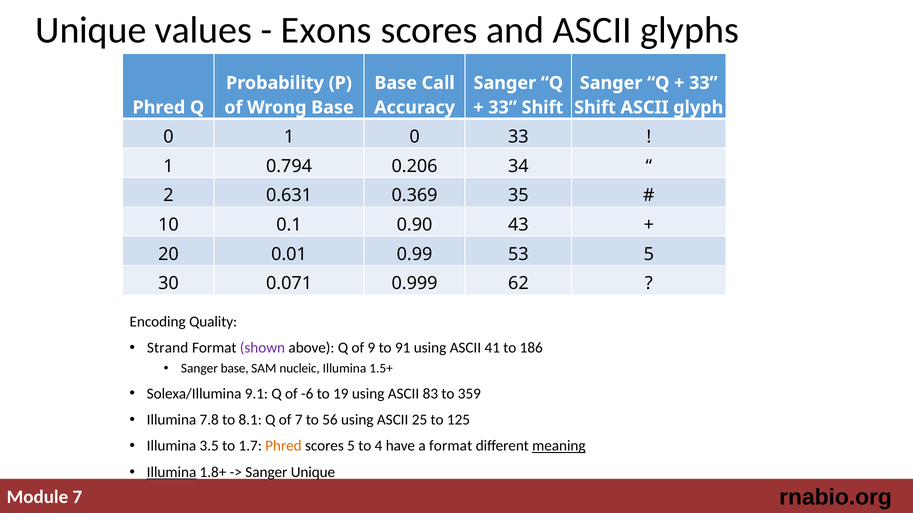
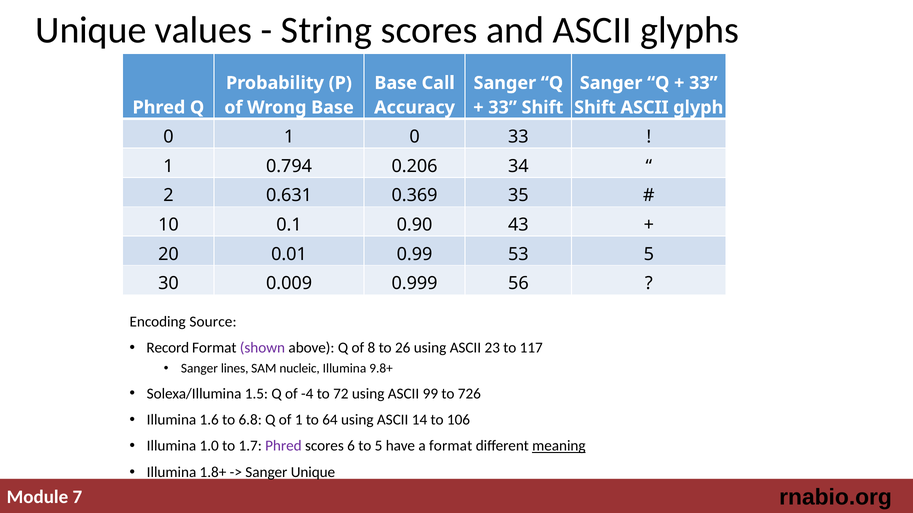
Exons: Exons -> String (326, 30)
0.071: 0.071 -> 0.009 (289, 284)
62: 62 -> 56 (518, 284)
Quality: Quality -> Source (213, 322)
Strand: Strand -> Record (168, 348)
9: 9 -> 8 (371, 348)
91: 91 -> 26 (403, 348)
41: 41 -> 23 (492, 348)
186: 186 -> 117 (531, 348)
Sanger base: base -> lines (235, 369)
1.5+: 1.5+ -> 9.8+ (381, 369)
9.1: 9.1 -> 1.5 (256, 394)
-6: -6 -> -4 (307, 394)
19: 19 -> 72 (341, 394)
83: 83 -> 99 (430, 394)
359: 359 -> 726 (469, 394)
7.8: 7.8 -> 1.6 (209, 420)
8.1: 8.1 -> 6.8 (250, 420)
of 7: 7 -> 1 (299, 420)
56: 56 -> 64 (330, 420)
25: 25 -> 14 (420, 420)
125: 125 -> 106 (459, 420)
3.5: 3.5 -> 1.0 (209, 446)
Phred colour: orange -> purple (283, 446)
scores 5: 5 -> 6 (351, 446)
to 4: 4 -> 5 (379, 446)
Illumina underline: present -> none (172, 473)
